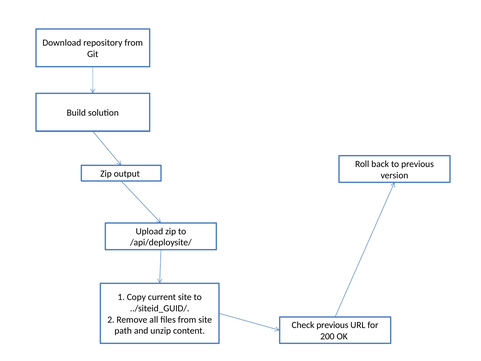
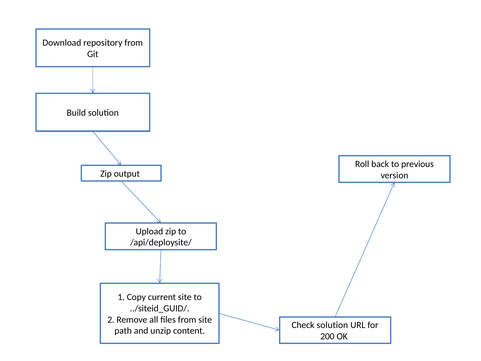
Check previous: previous -> solution (332, 325)
